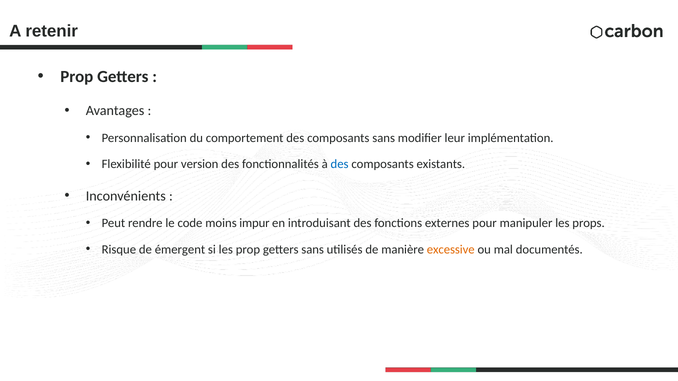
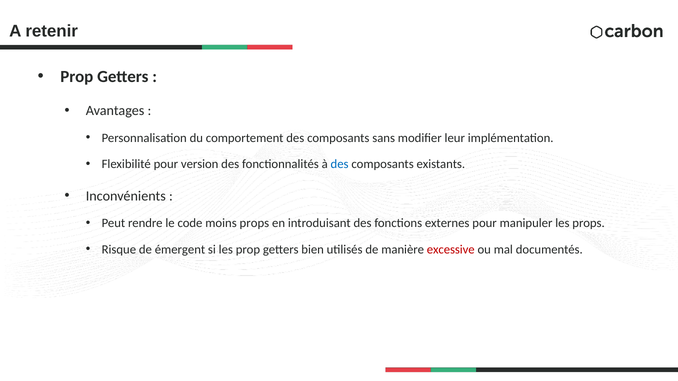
moins impur: impur -> props (254, 223)
getters sans: sans -> bien (313, 250)
excessive colour: orange -> red (451, 250)
